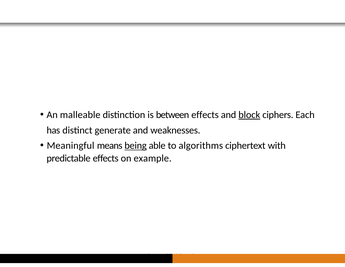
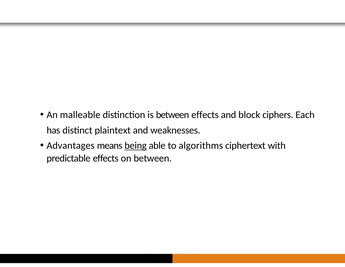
block underline: present -> none (249, 115)
generate: generate -> plaintext (113, 130)
Meaningful: Meaningful -> Advantages (71, 145)
on example: example -> between (153, 158)
